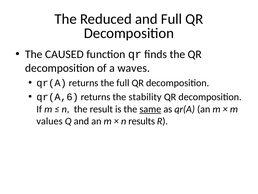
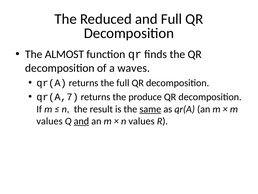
CAUSED: CAUSED -> ALMOST (65, 54)
qr(A,6: qr(A,6 -> qr(A,7 (57, 97)
stability: stability -> produce (145, 97)
and underline: none -> present (81, 121)
n results: results -> values (142, 121)
